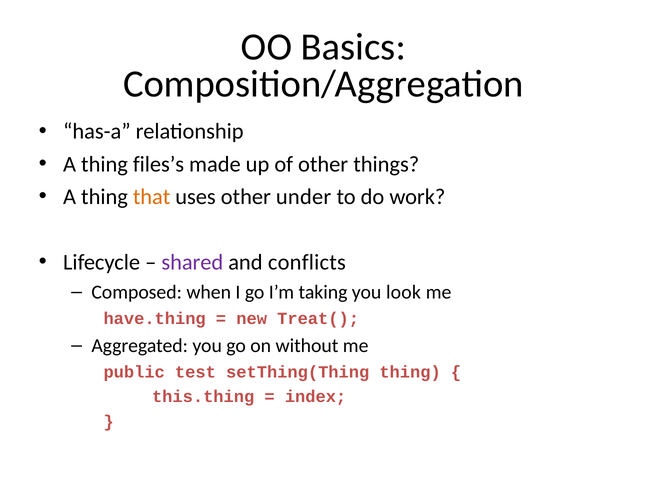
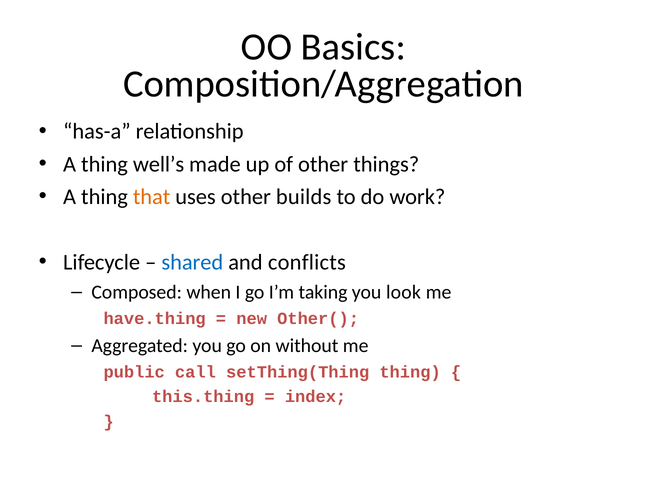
files’s: files’s -> well’s (159, 164)
under: under -> builds (304, 197)
shared colour: purple -> blue (192, 262)
Treat(: Treat( -> Other( (318, 319)
test: test -> call (195, 372)
